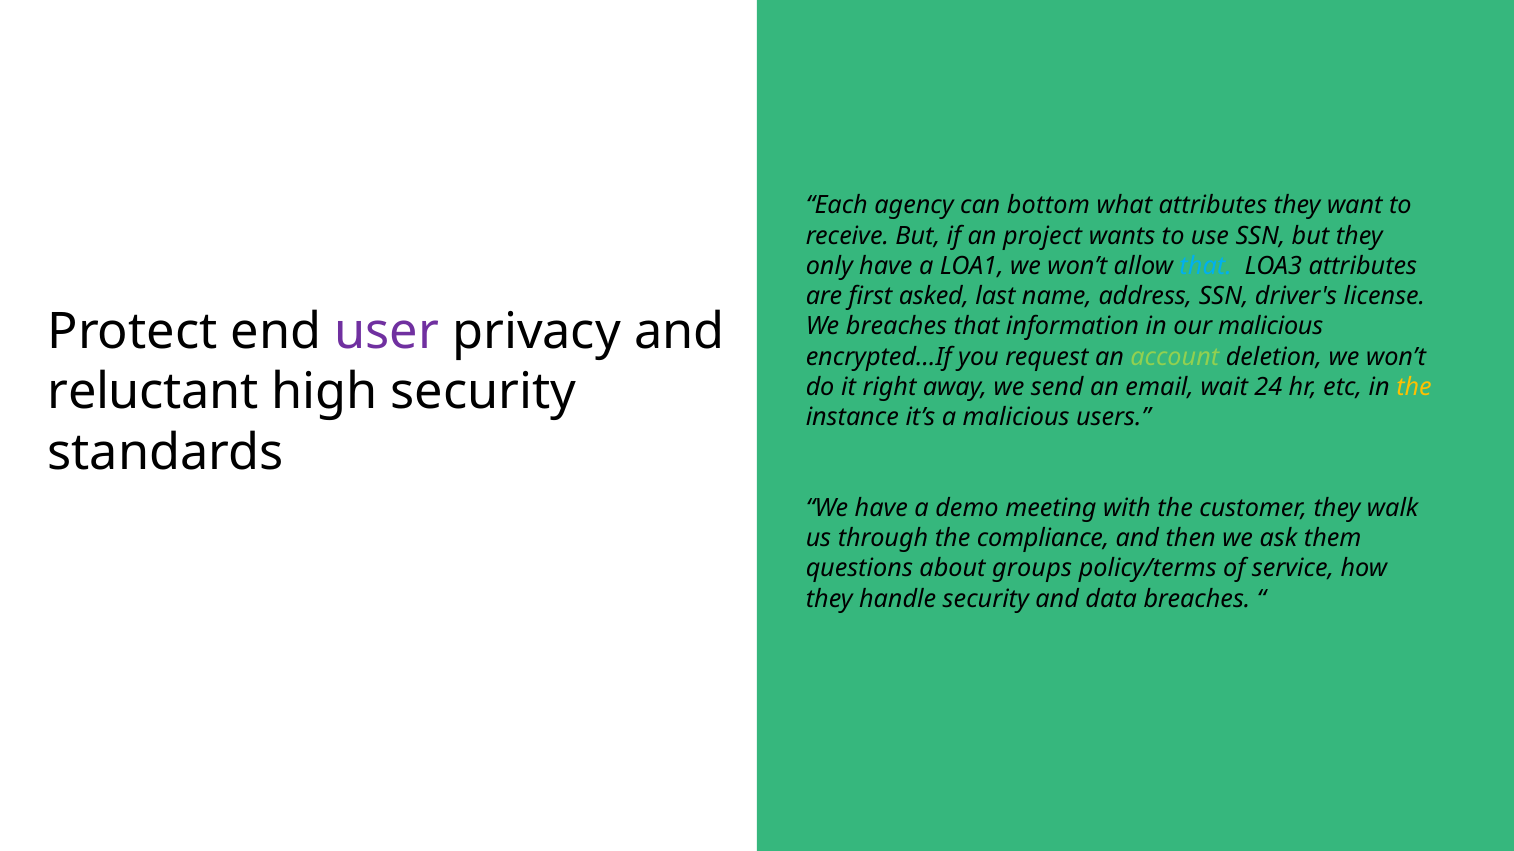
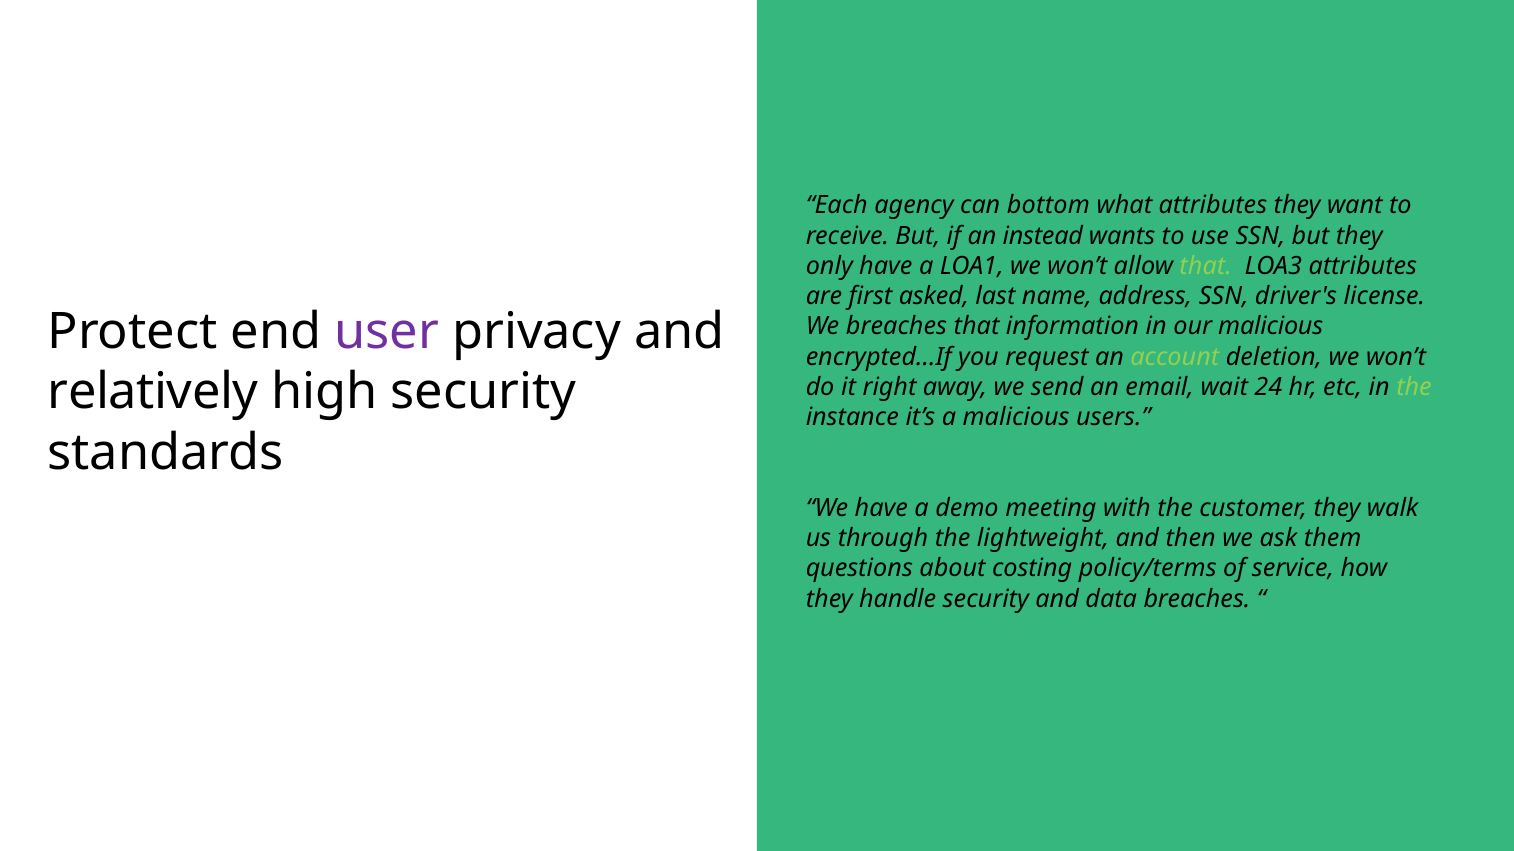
project: project -> instead (1043, 236)
that colour: light blue -> light green (1206, 266)
reluctant: reluctant -> relatively (153, 392)
the colour: yellow -> light green (1414, 387)
compliance: compliance -> lightweight (1043, 539)
groups: groups -> costing (1032, 569)
